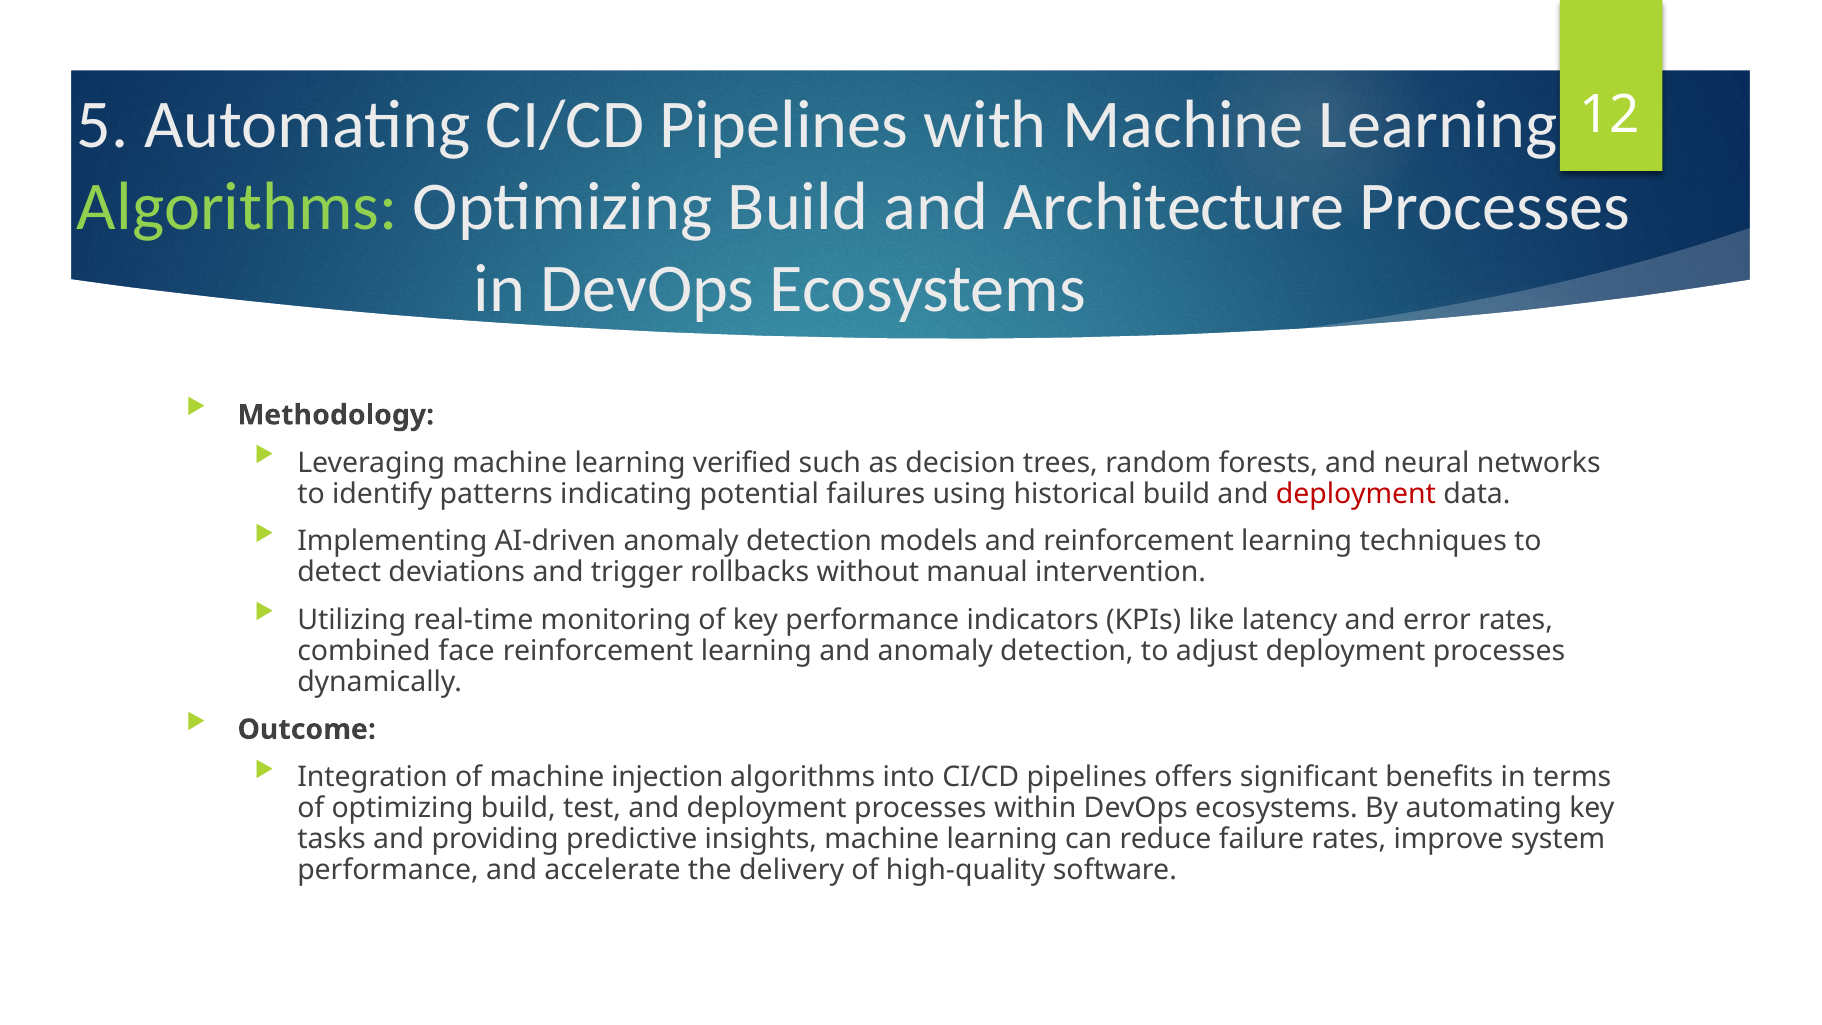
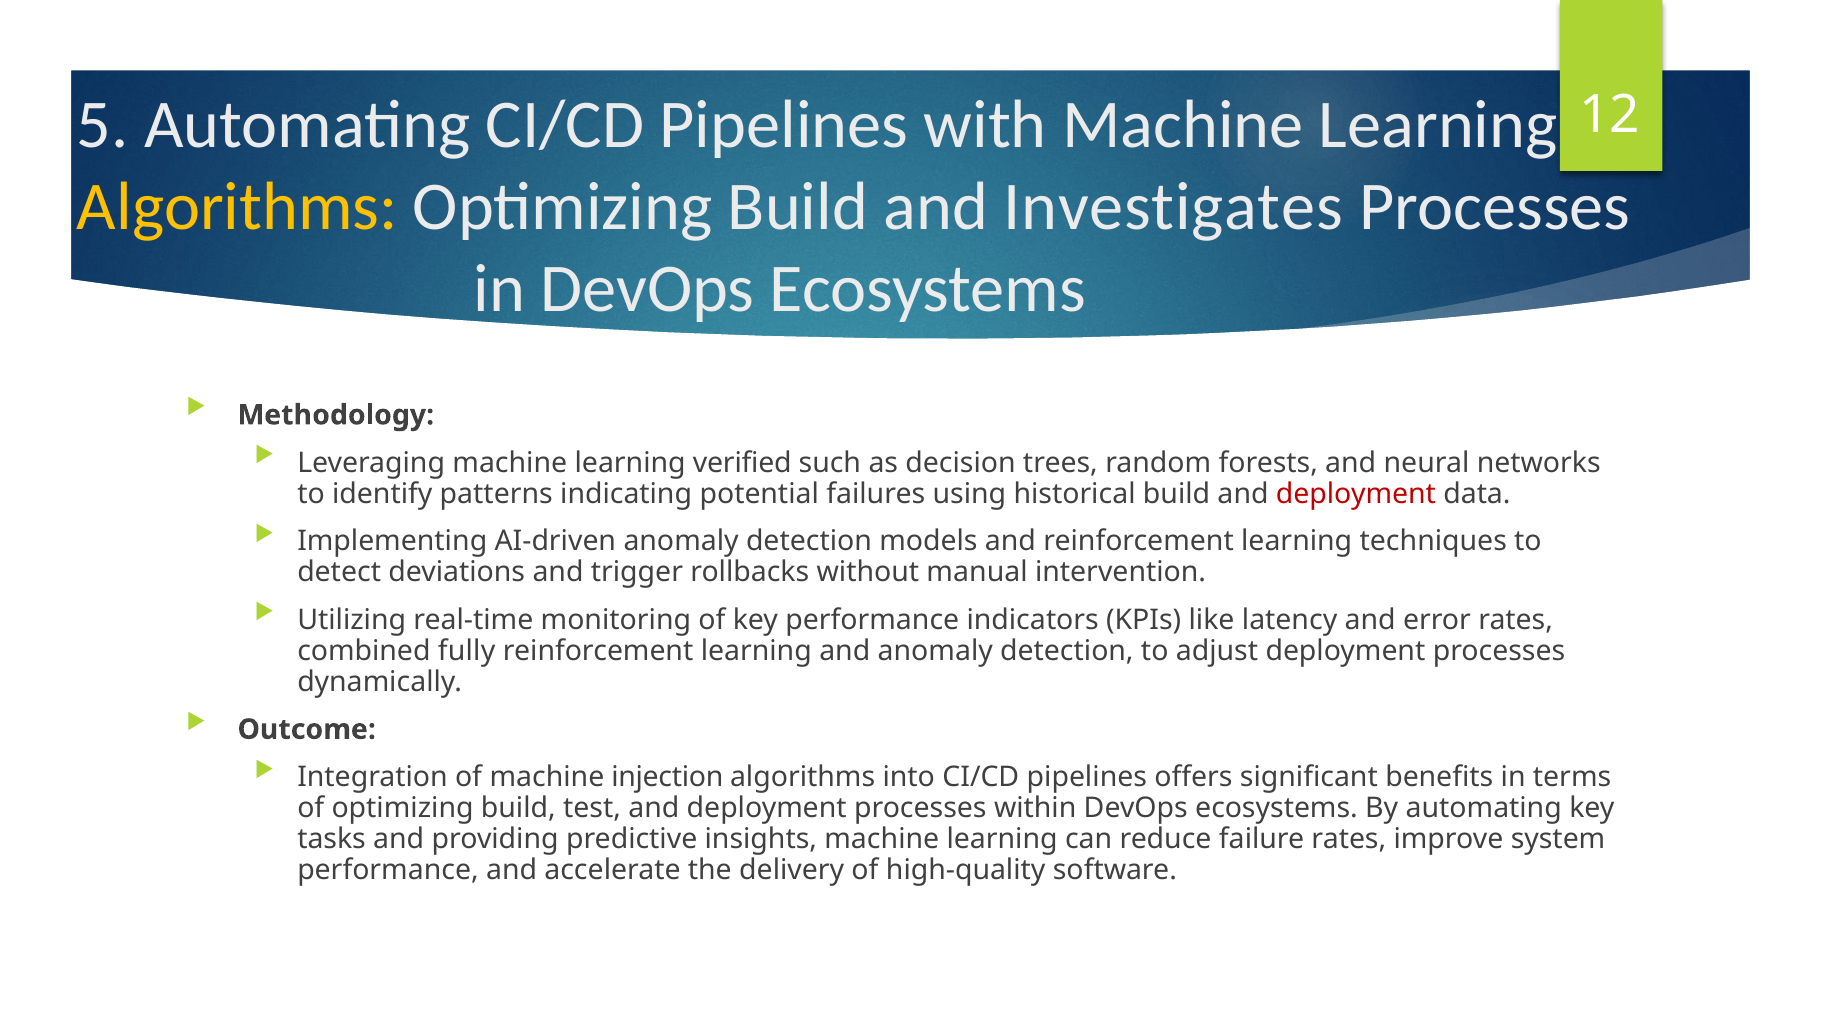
Algorithms colour: light green -> yellow (237, 207)
Architecture: Architecture -> Investigates (1173, 207)
face: face -> fully (467, 651)
